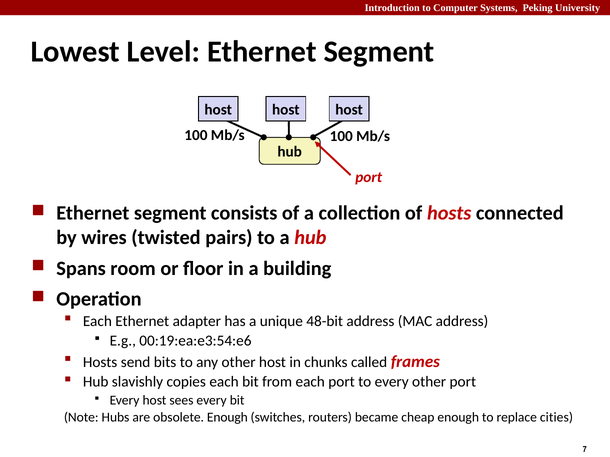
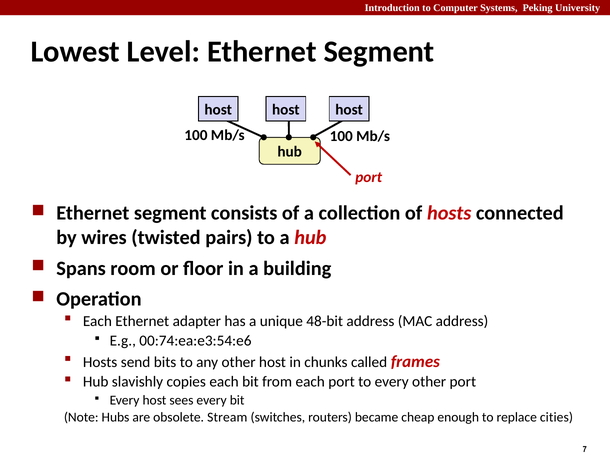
00:19:ea:e3:54:e6: 00:19:ea:e3:54:e6 -> 00:74:ea:e3:54:e6 (195, 341)
obsolete Enough: Enough -> Stream (227, 418)
